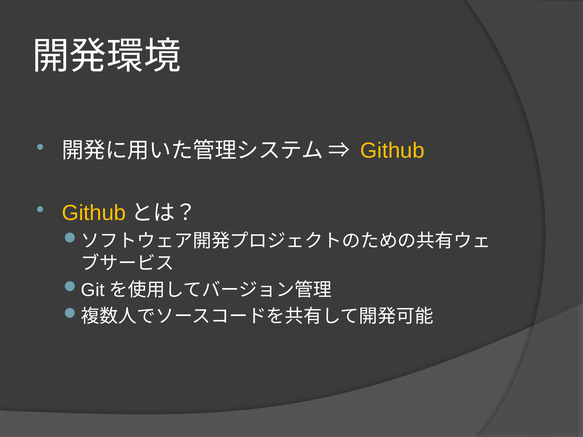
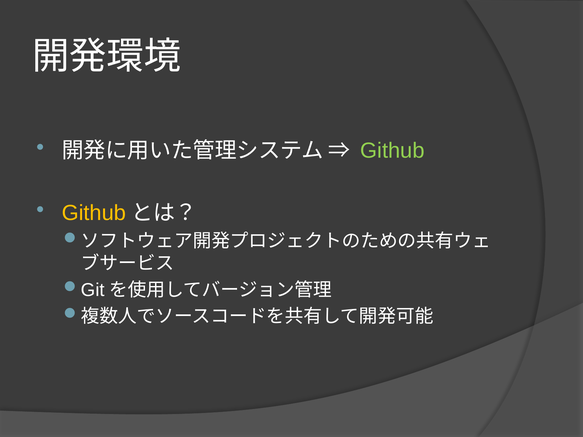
Github colour: yellow -> light green (392, 151)
